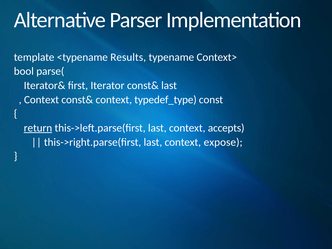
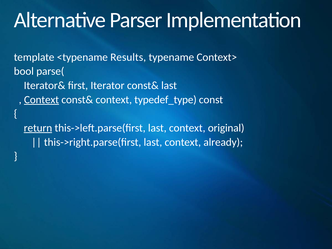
Context underline: none -> present (41, 100)
accepts: accepts -> original (226, 128)
expose: expose -> already (223, 142)
